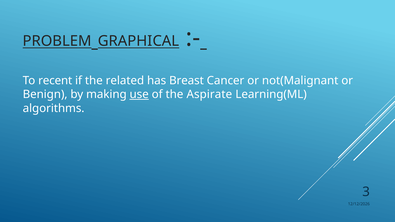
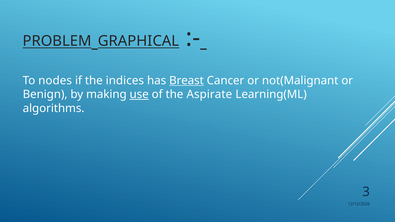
recent: recent -> nodes (55, 81)
related: related -> indices (125, 81)
Breast underline: none -> present (186, 81)
